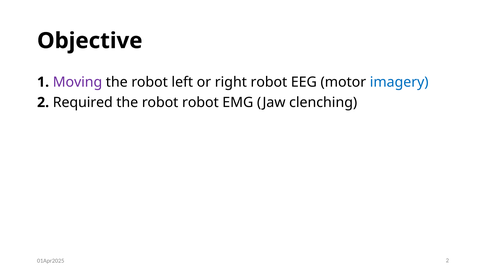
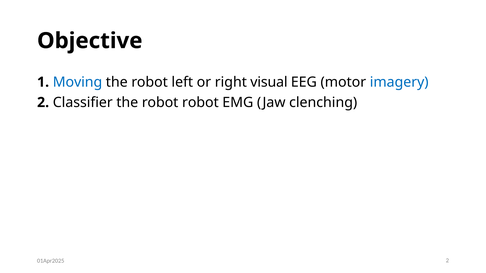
Moving colour: purple -> blue (78, 82)
right robot: robot -> visual (269, 82)
Required: Required -> Classifier (83, 103)
